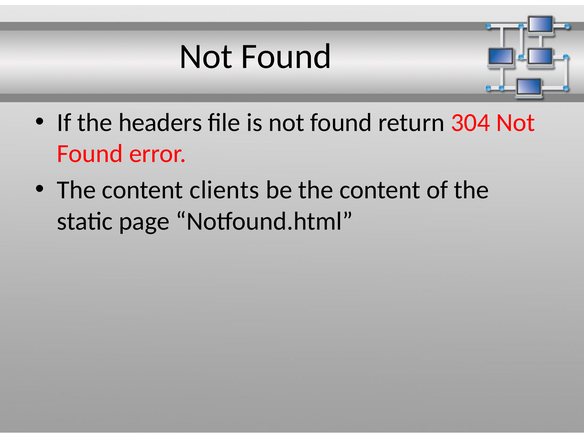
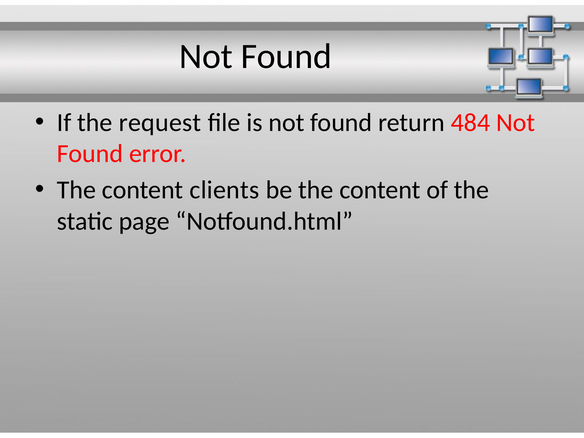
headers: headers -> request (160, 123)
304: 304 -> 484 (470, 123)
